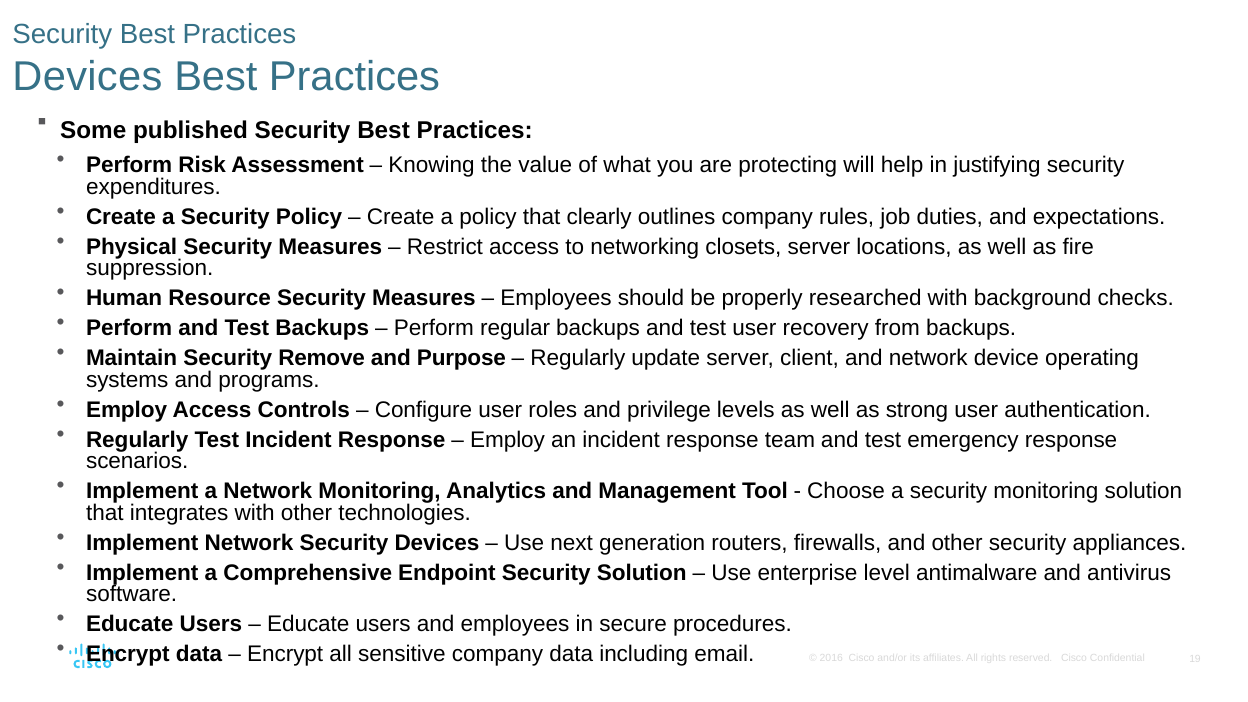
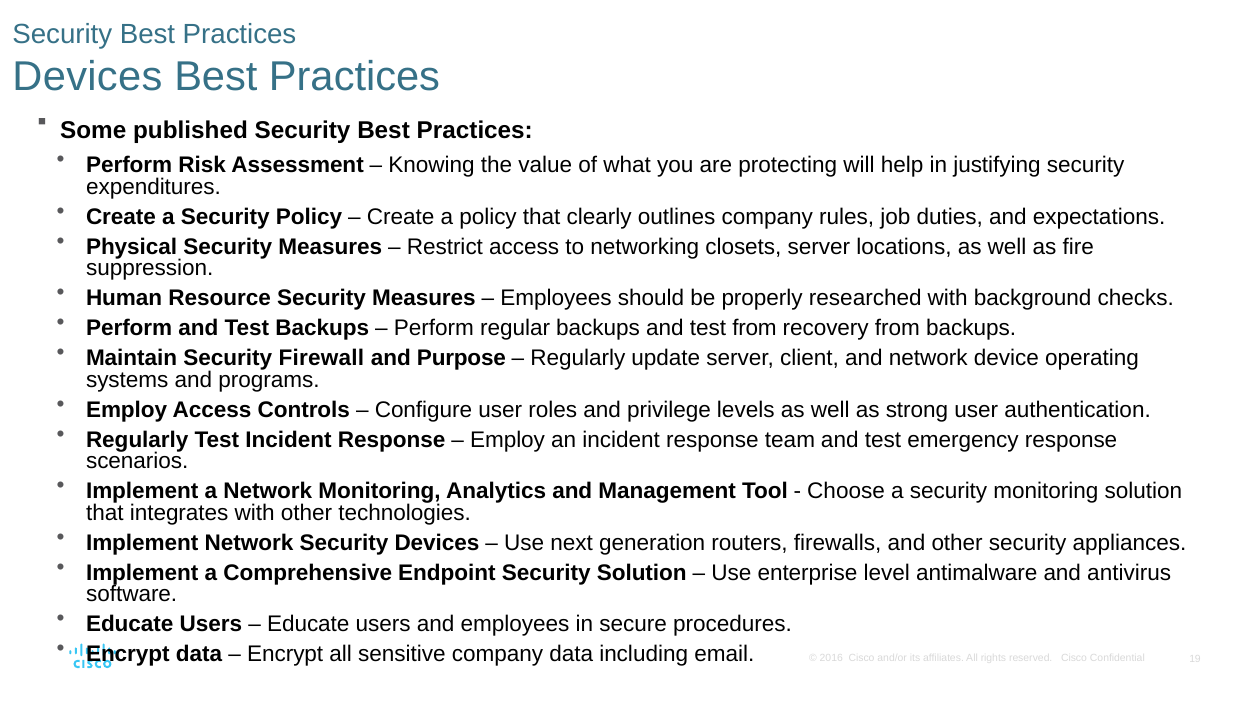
test user: user -> from (754, 328)
Remove: Remove -> Firewall (321, 358)
